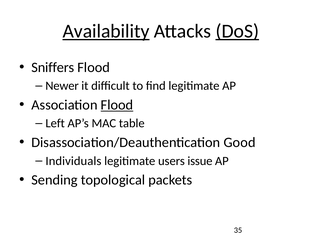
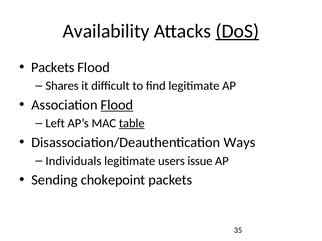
Availability underline: present -> none (106, 31)
Sniffers: Sniffers -> Packets (53, 68)
Newer: Newer -> Shares (62, 86)
table underline: none -> present (132, 124)
Good: Good -> Ways (240, 143)
topological: topological -> chokepoint (113, 180)
